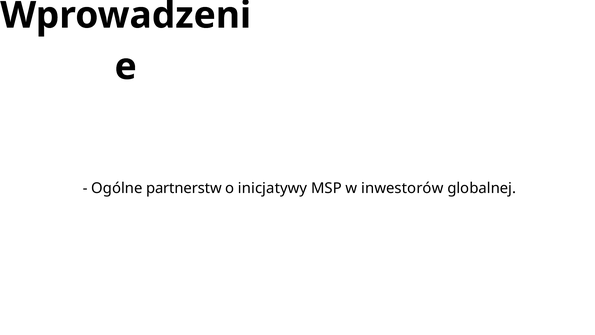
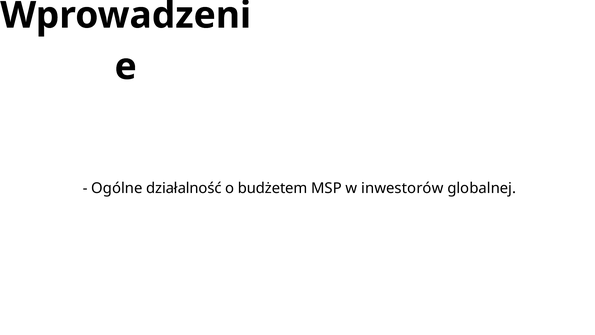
partnerstw: partnerstw -> działalność (184, 188)
inicjatywy: inicjatywy -> budżetem (273, 188)
